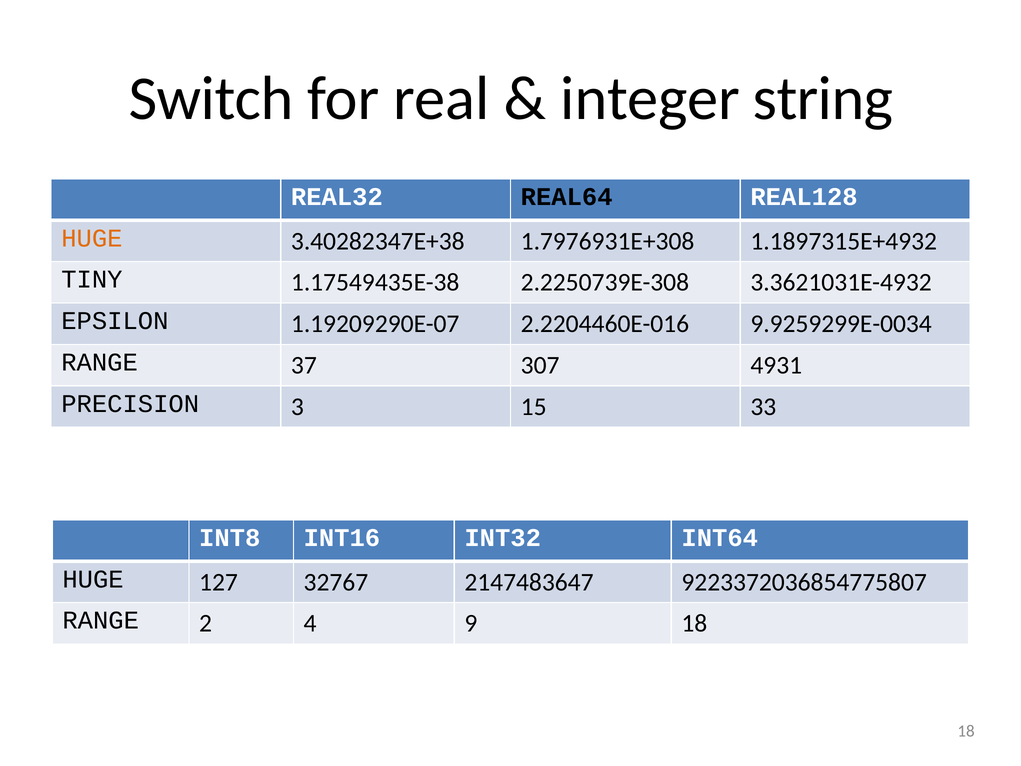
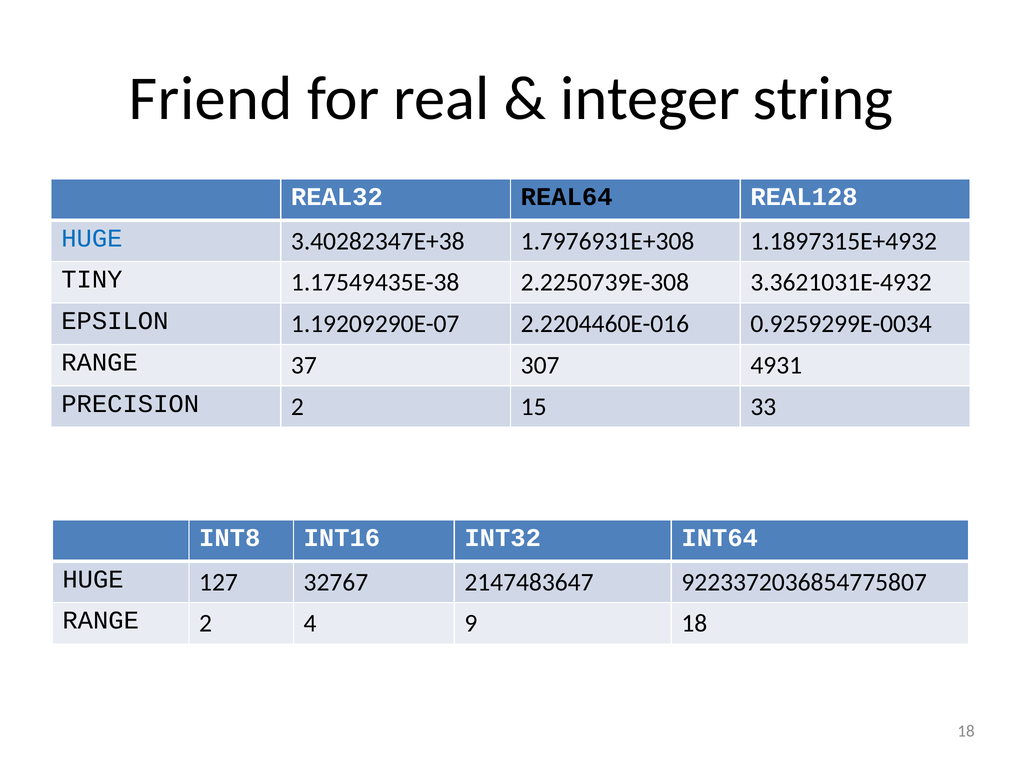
Switch: Switch -> Friend (211, 99)
HUGE colour: orange -> blue (92, 238)
9.9259299E-0034: 9.9259299E-0034 -> 0.9259299E-0034 (841, 324)
PRECISION 3: 3 -> 2 (297, 407)
